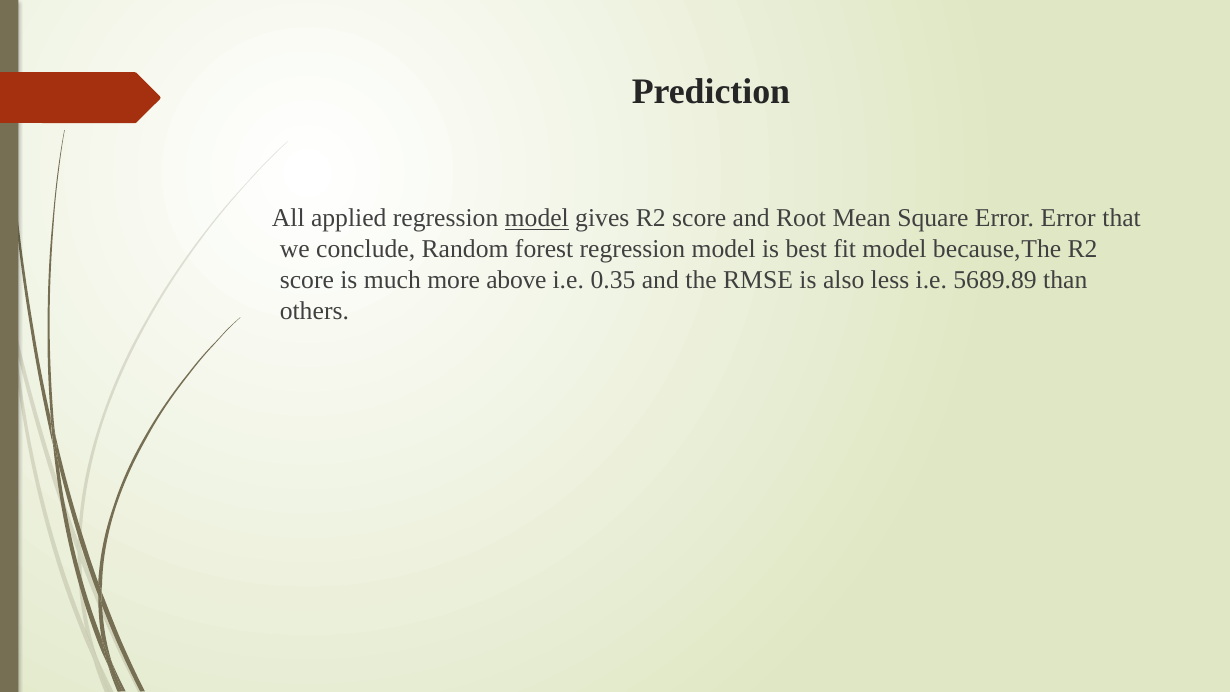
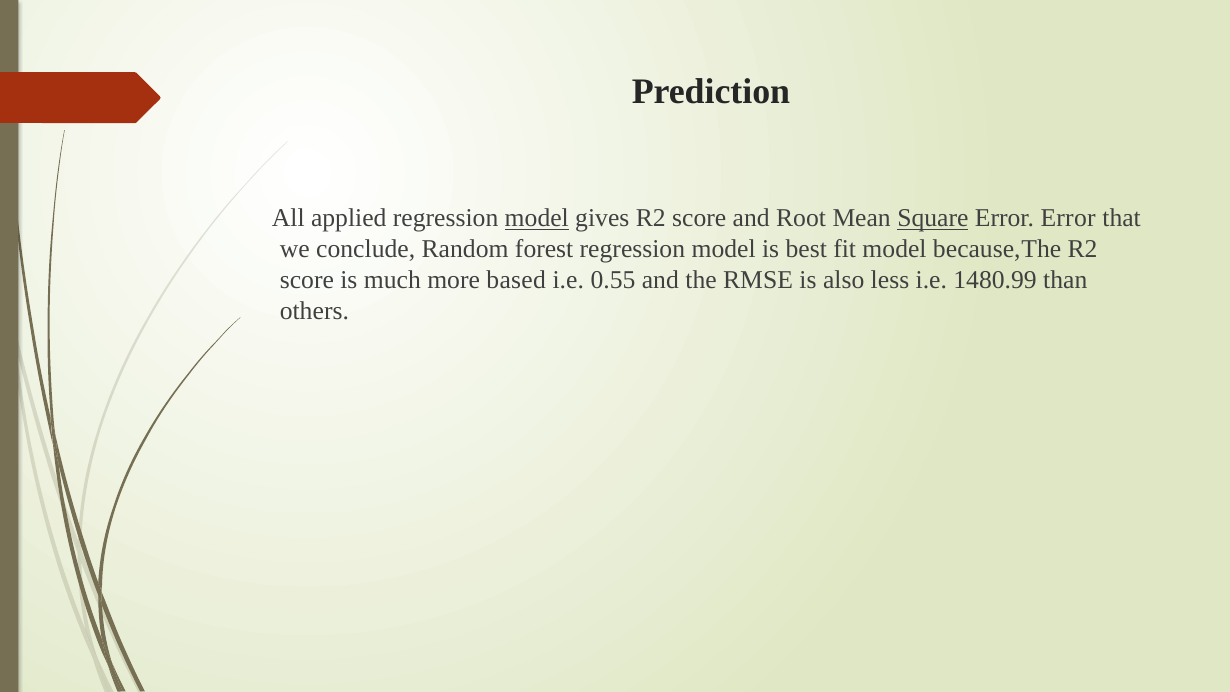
Square underline: none -> present (933, 218)
above: above -> based (516, 280)
0.35: 0.35 -> 0.55 (613, 280)
5689.89: 5689.89 -> 1480.99 (995, 280)
